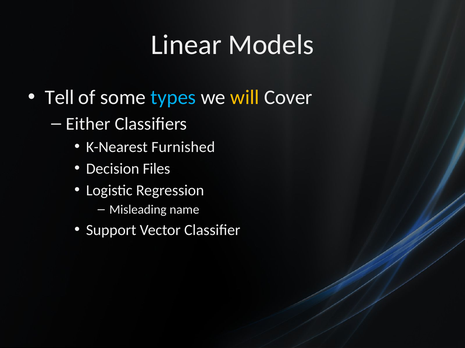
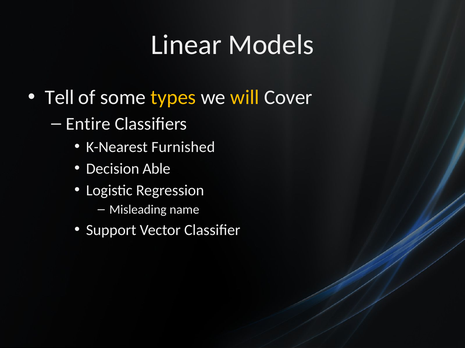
types colour: light blue -> yellow (173, 98)
Either: Either -> Entire (88, 124)
Files: Files -> Able (156, 169)
